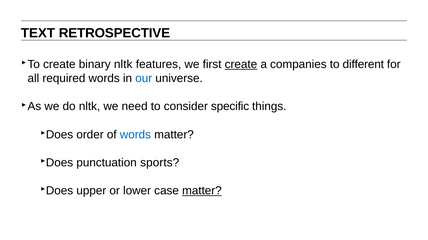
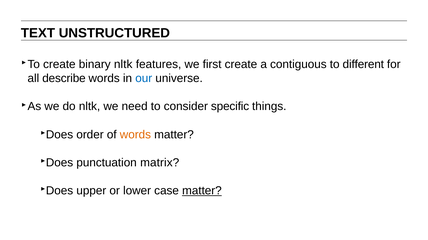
RETROSPECTIVE: RETROSPECTIVE -> UNSTRUCTURED (114, 33)
create underline: present -> none (241, 64)
companies: companies -> contiguous (298, 64)
required: required -> describe (64, 78)
words colour: blue -> orange (135, 135)
sports: sports -> matrix (160, 163)
